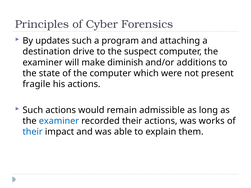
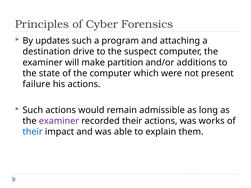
diminish: diminish -> partition (125, 63)
fragile: fragile -> failure (37, 84)
examiner colour: blue -> purple (59, 121)
